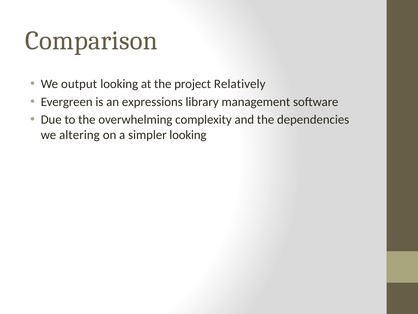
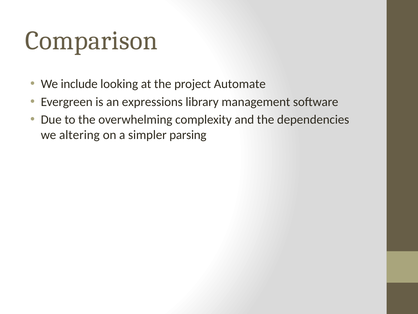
output: output -> include (79, 84)
Relatively: Relatively -> Automate (240, 84)
simpler looking: looking -> parsing (188, 135)
